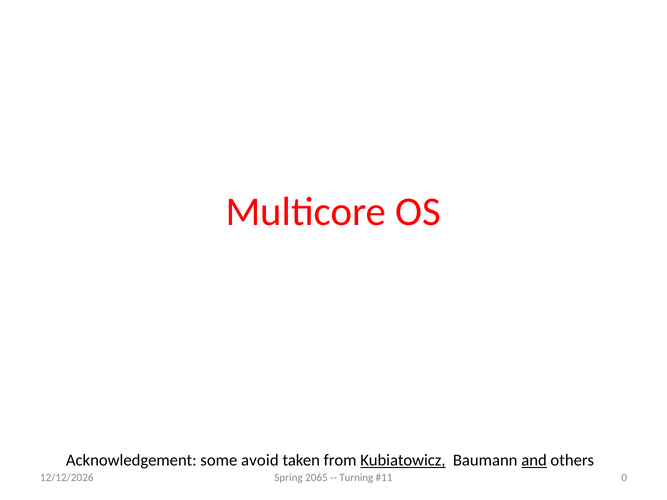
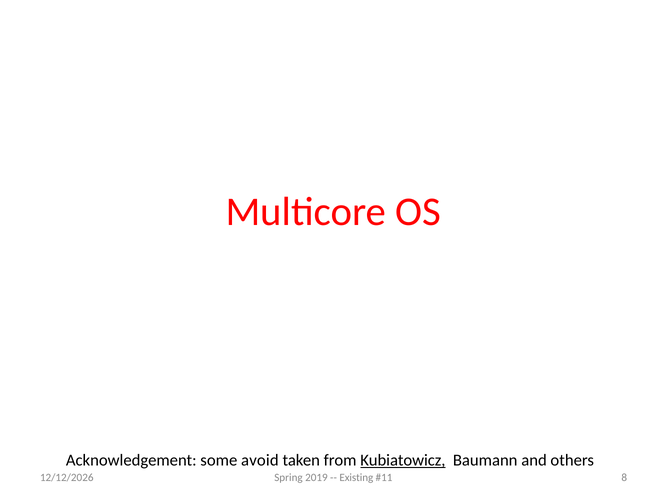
and underline: present -> none (534, 460)
2065: 2065 -> 2019 (316, 478)
Turning: Turning -> Existing (356, 478)
0: 0 -> 8 (624, 478)
